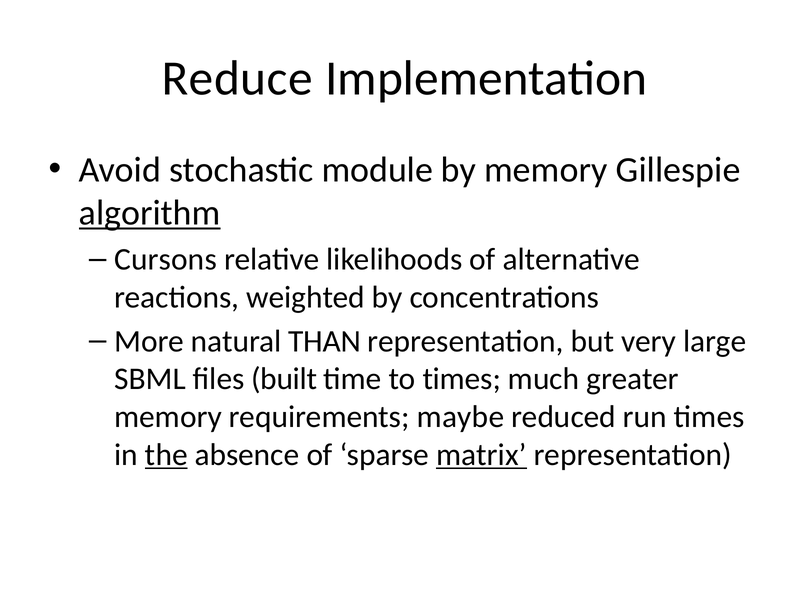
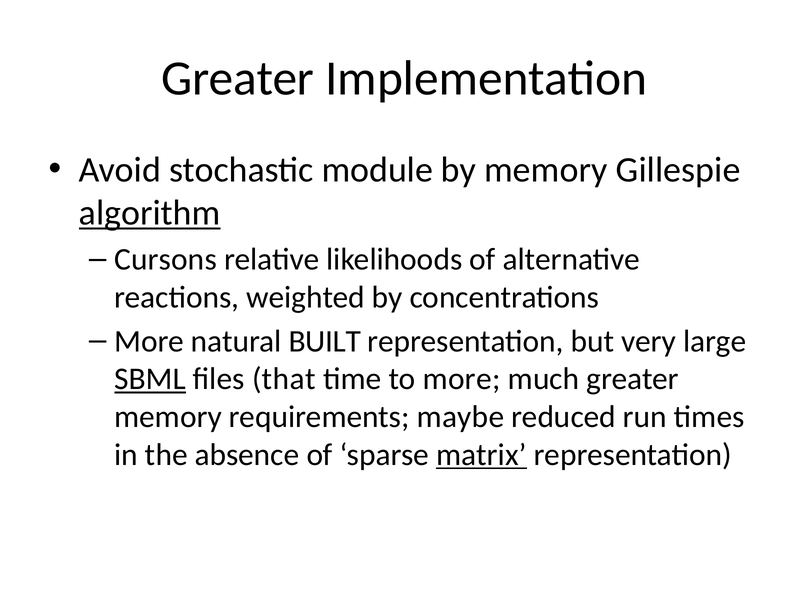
Reduce: Reduce -> Greater (238, 78)
THAN: THAN -> BUILT (325, 341)
SBML underline: none -> present (150, 379)
built: built -> that (284, 379)
to times: times -> more (462, 379)
the underline: present -> none (166, 455)
